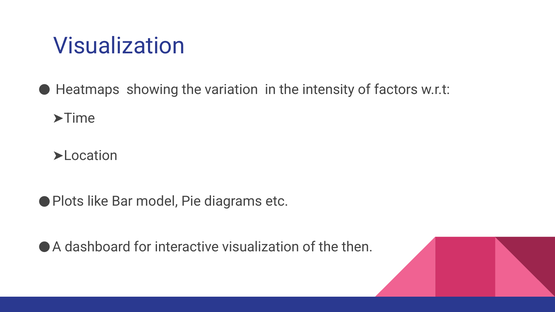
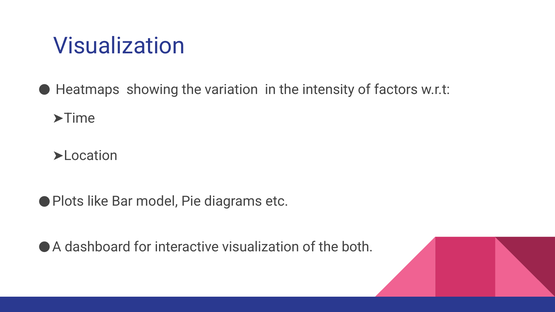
then: then -> both (357, 247)
